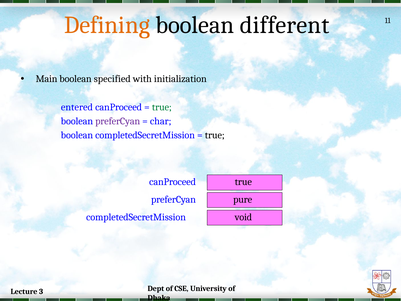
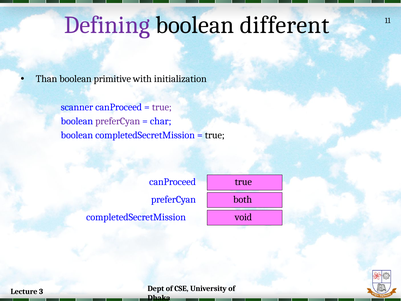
Defining colour: orange -> purple (107, 25)
Main: Main -> Than (46, 79)
specified: specified -> primitive (112, 79)
entered: entered -> scanner (77, 107)
true colour: green -> purple (162, 107)
pure: pure -> both (243, 199)
